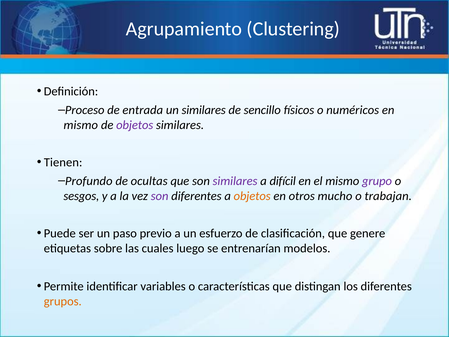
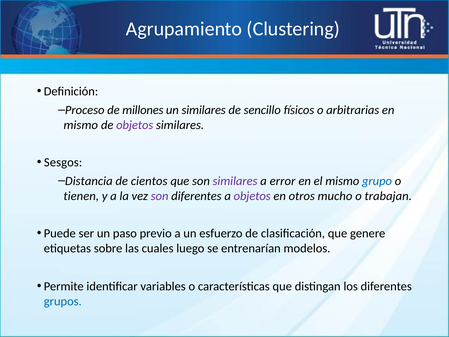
entrada: entrada -> millones (143, 110)
numéricos: numéricos -> arbitrarias (353, 110)
Tienen: Tienen -> Sesgos (63, 162)
Profundo: Profundo -> Distancia (89, 181)
ocultas: ocultas -> cientos (149, 181)
difícil: difícil -> error (283, 181)
grupo colour: purple -> blue (377, 181)
sesgos: sesgos -> tienen (81, 196)
objetos colour: orange -> purple (252, 196)
grupos colour: orange -> blue (63, 301)
